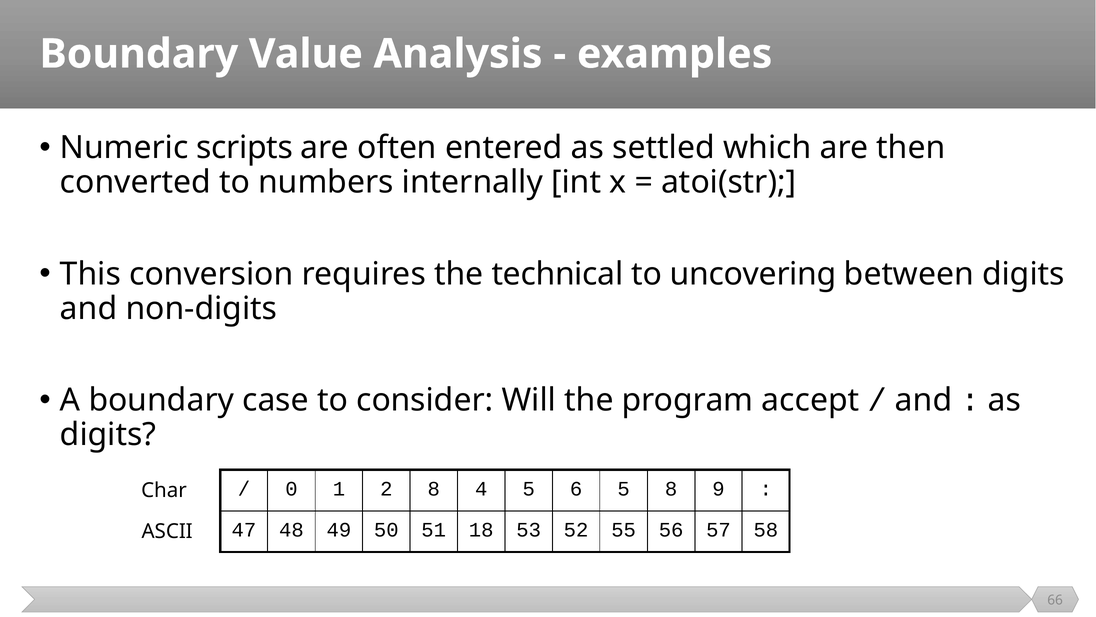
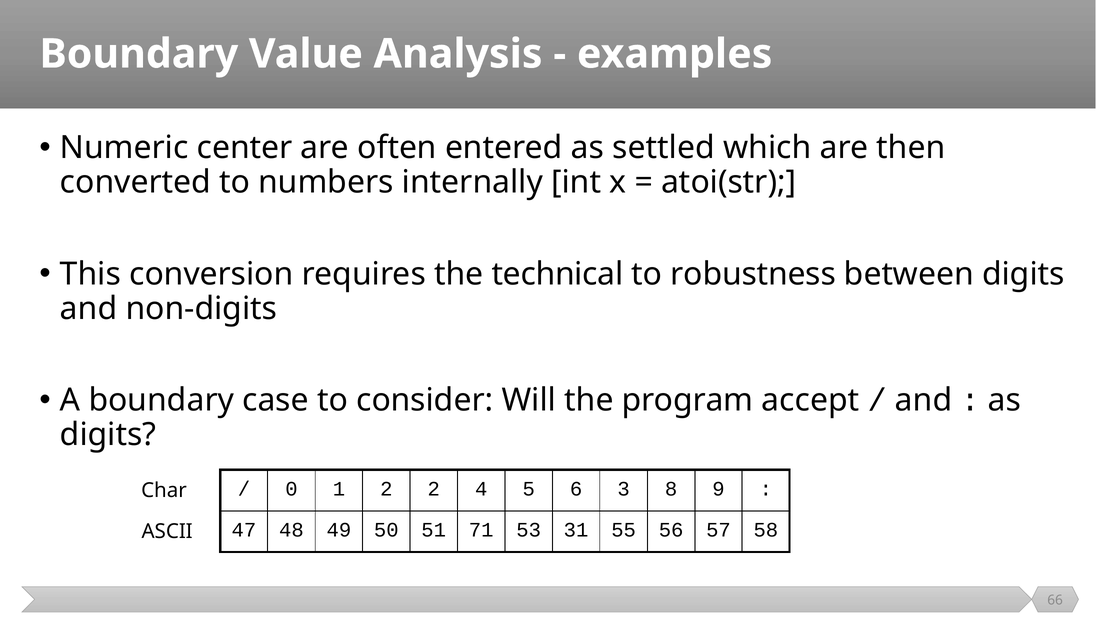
scripts: scripts -> center (245, 148)
uncovering: uncovering -> robustness (753, 274)
2 8: 8 -> 2 (434, 489)
6 5: 5 -> 3 (624, 489)
18: 18 -> 71 (481, 530)
52: 52 -> 31 (576, 530)
